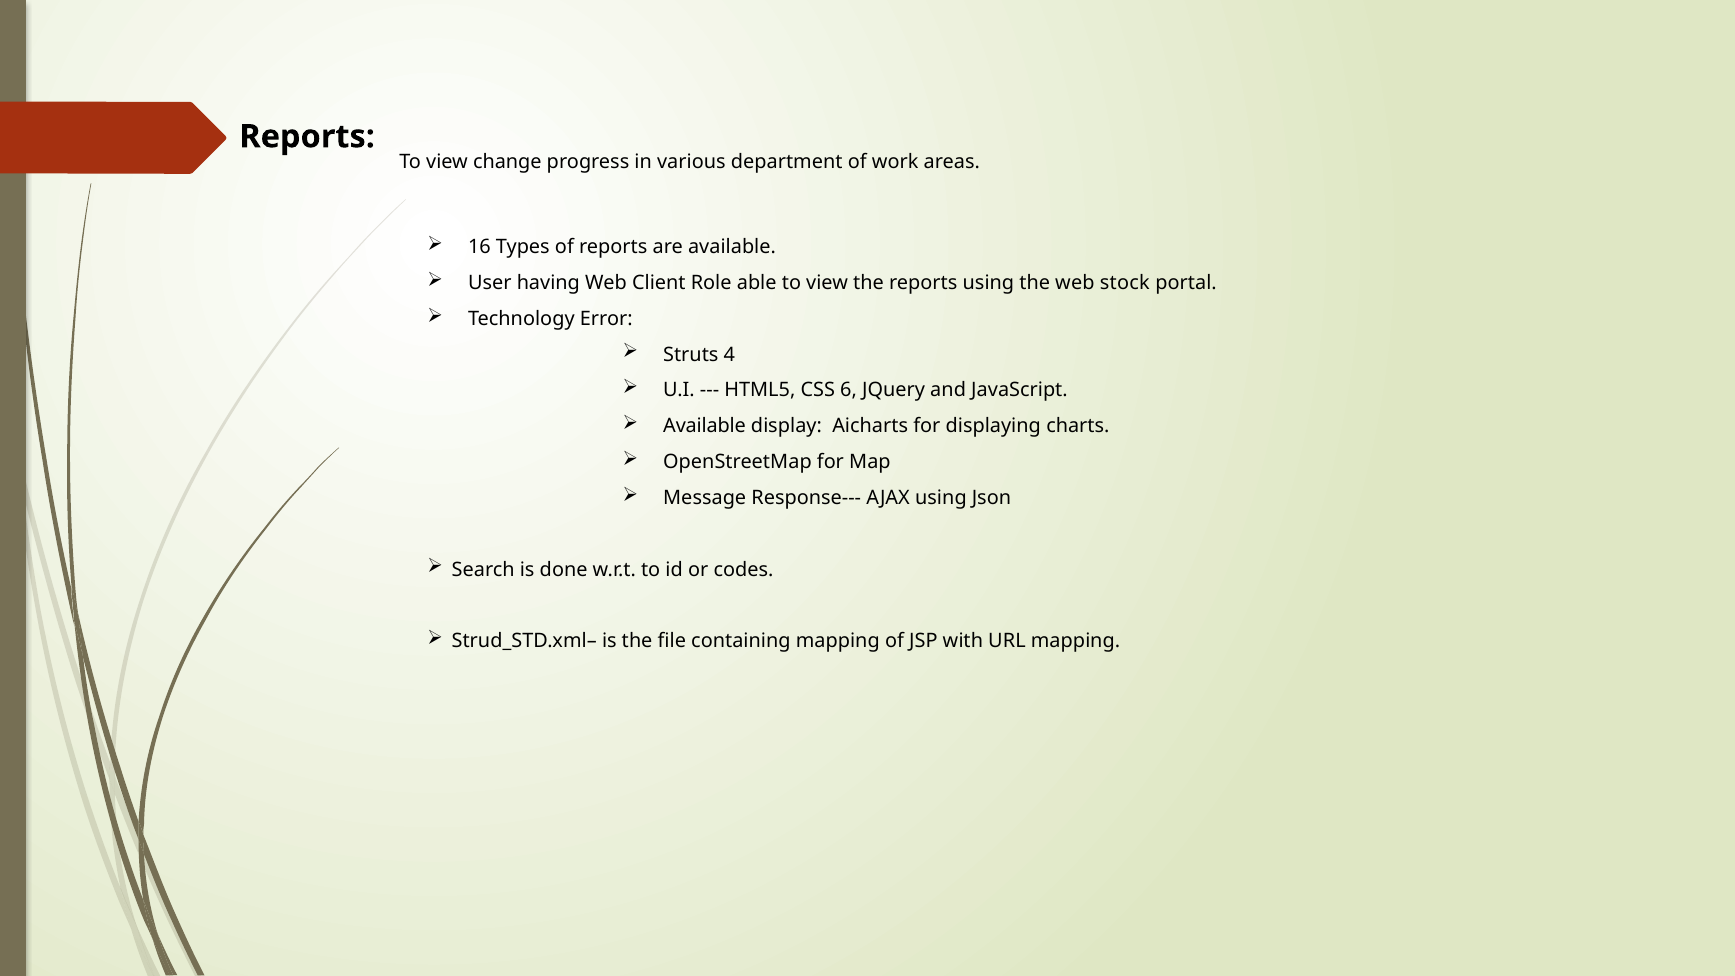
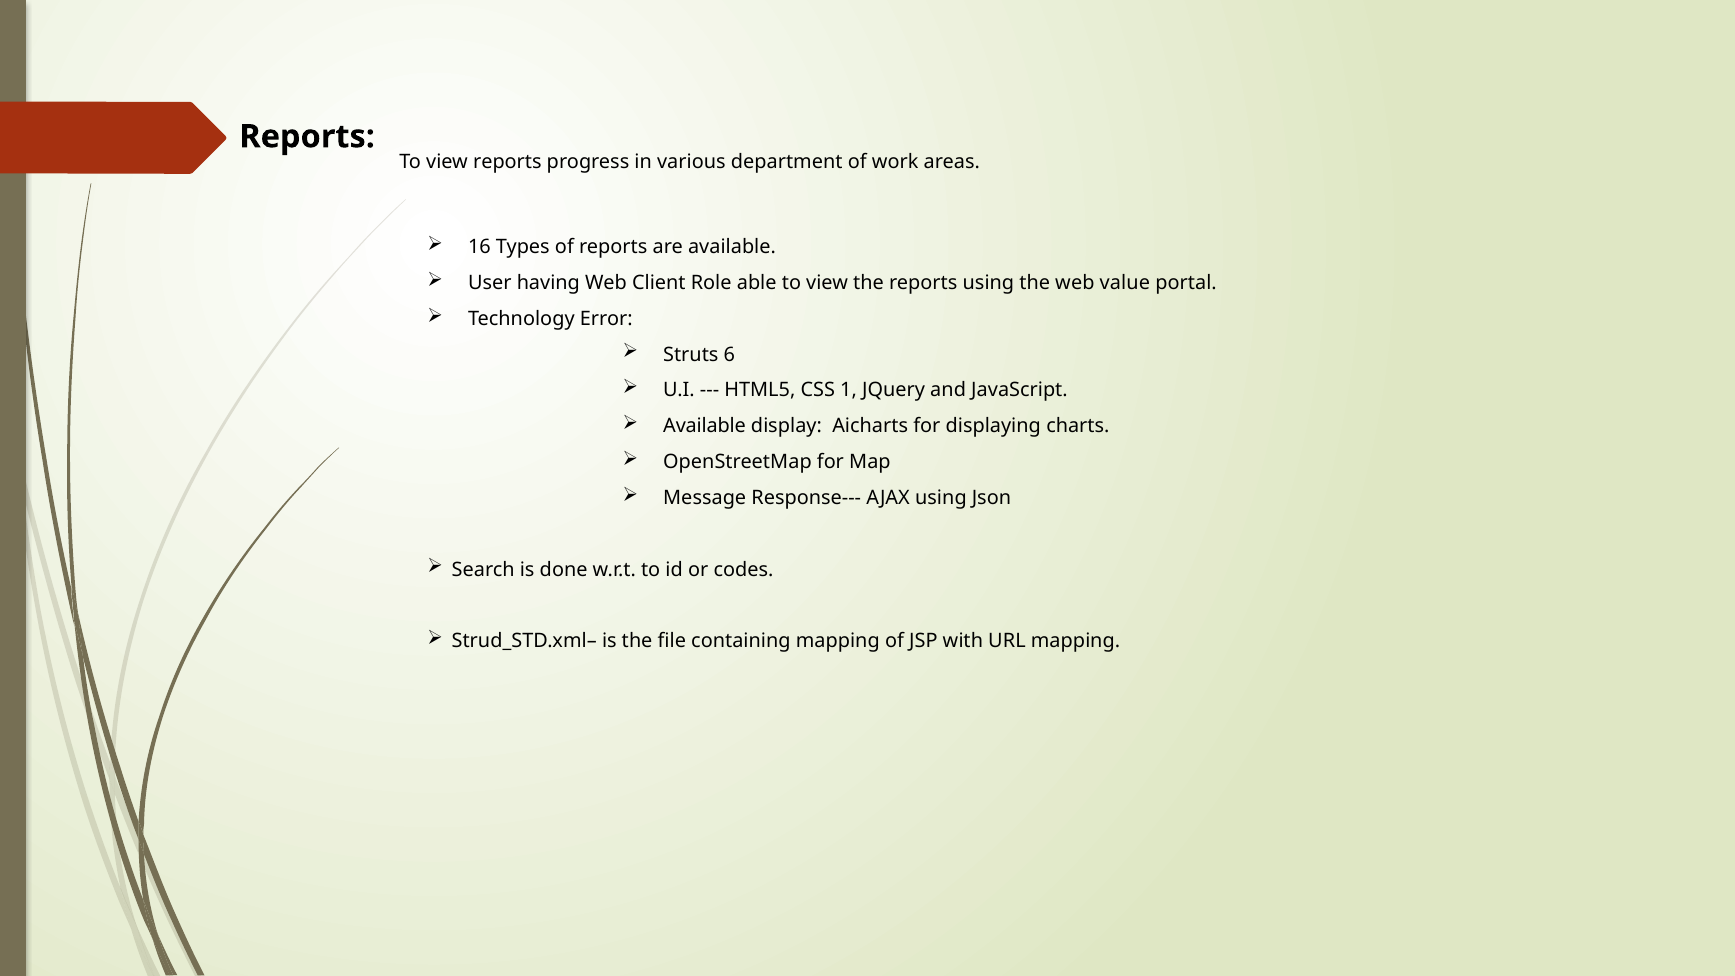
view change: change -> reports (507, 162)
stock: stock -> value (1125, 283)
4: 4 -> 6 (729, 355)
6: 6 -> 1 (849, 390)
